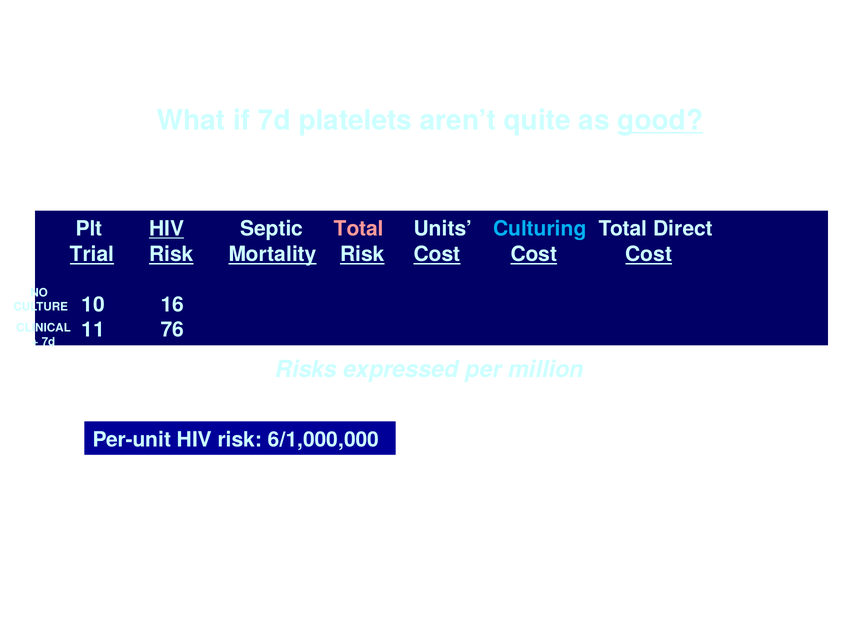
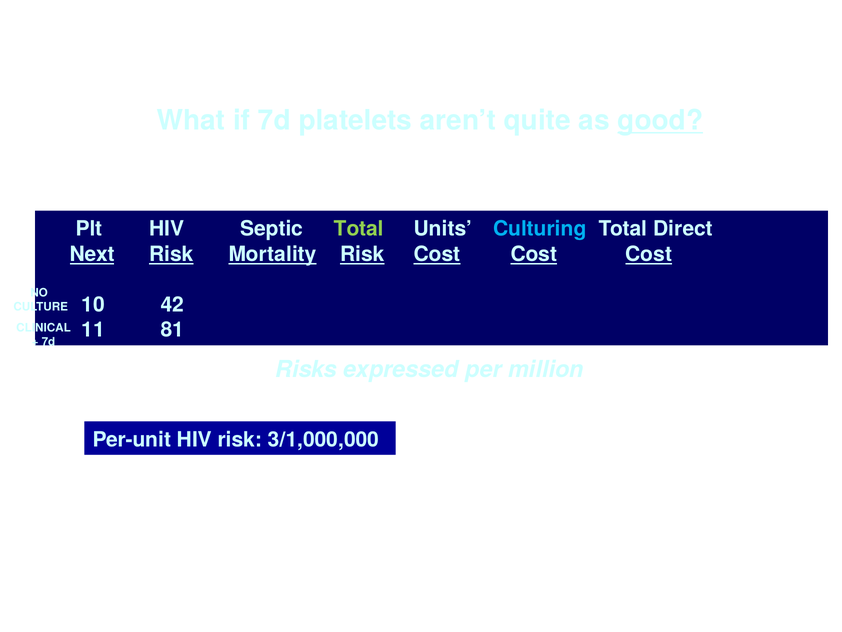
HIV underline: present -> none (167, 229)
Total colour: pink -> light green (359, 229)
Trial: Trial -> Next (92, 254)
16: 16 -> 42 (172, 304)
76: 76 -> 81 (172, 330)
6/1,000,000: 6/1,000,000 -> 3/1,000,000 (324, 439)
